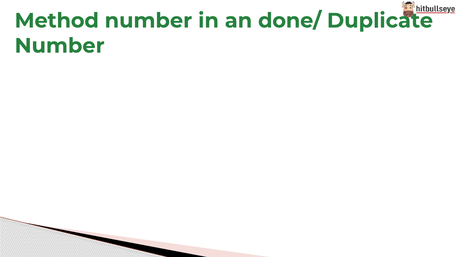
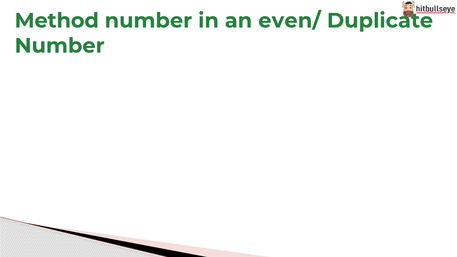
done/: done/ -> even/ (289, 21)
